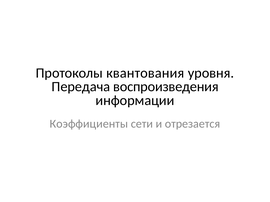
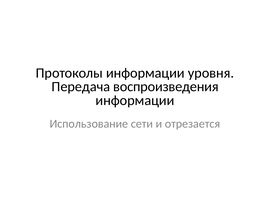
Протоколы квантования: квантования -> информации (145, 73)
Коэффициенты: Коэффициенты -> Использование (89, 124)
